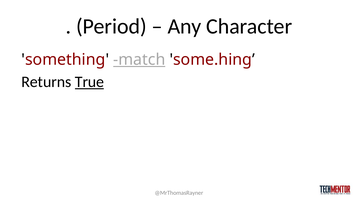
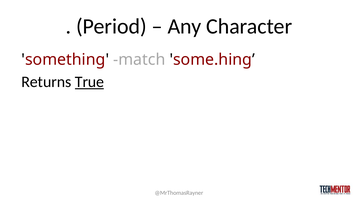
match underline: present -> none (139, 59)
